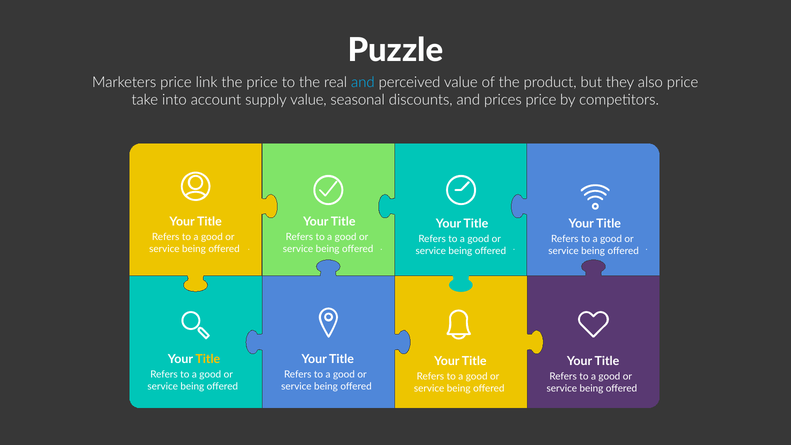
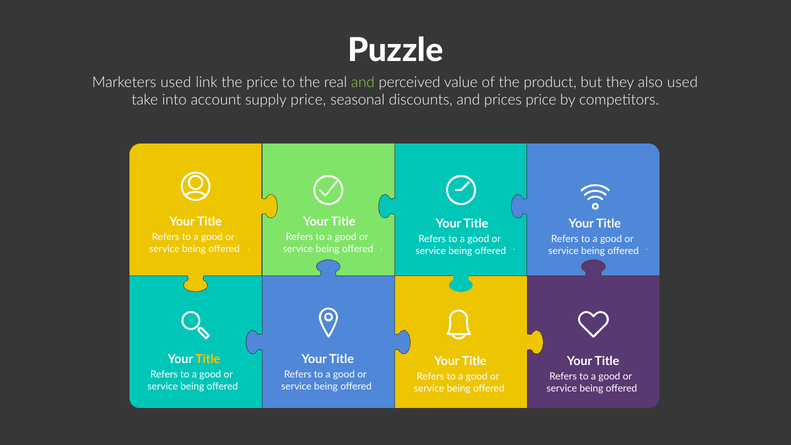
Marketers price: price -> used (176, 82)
and colour: light blue -> light green (363, 82)
also price: price -> used (683, 82)
supply value: value -> price (308, 100)
